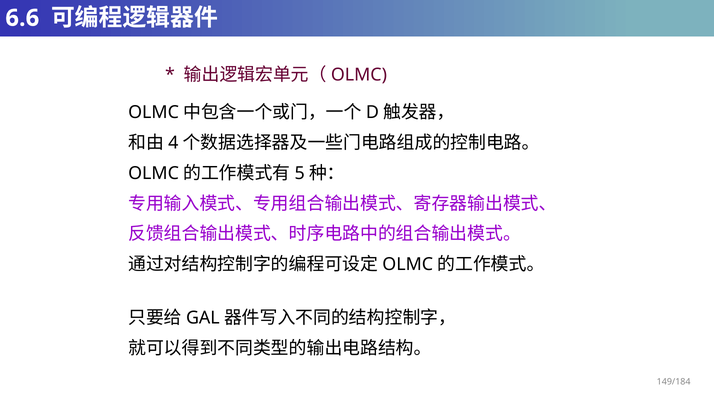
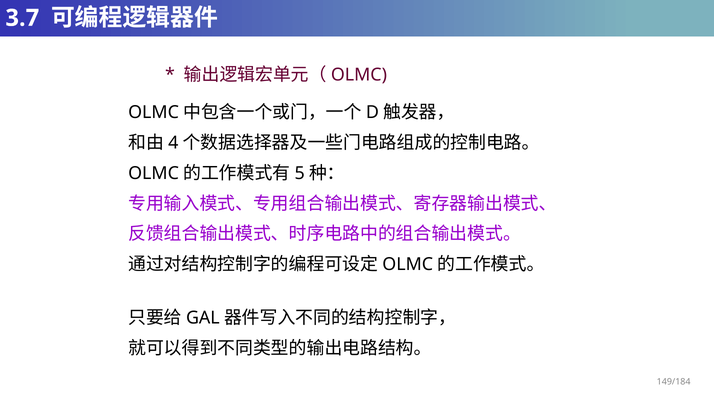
6.6: 6.6 -> 3.7 (22, 18)
